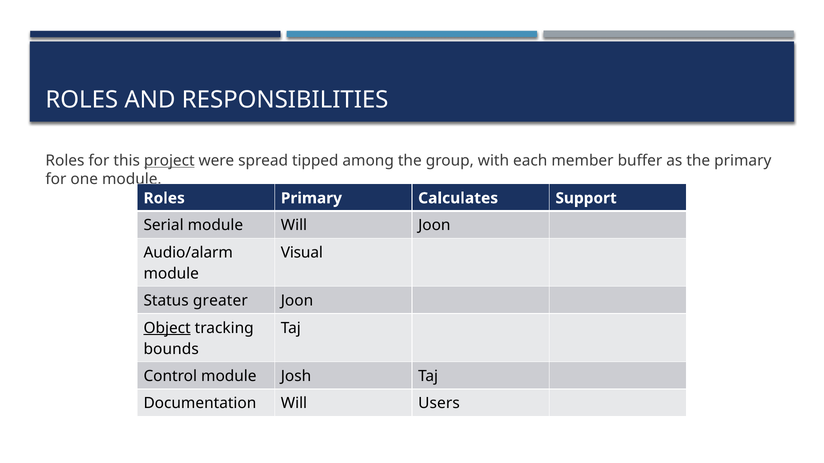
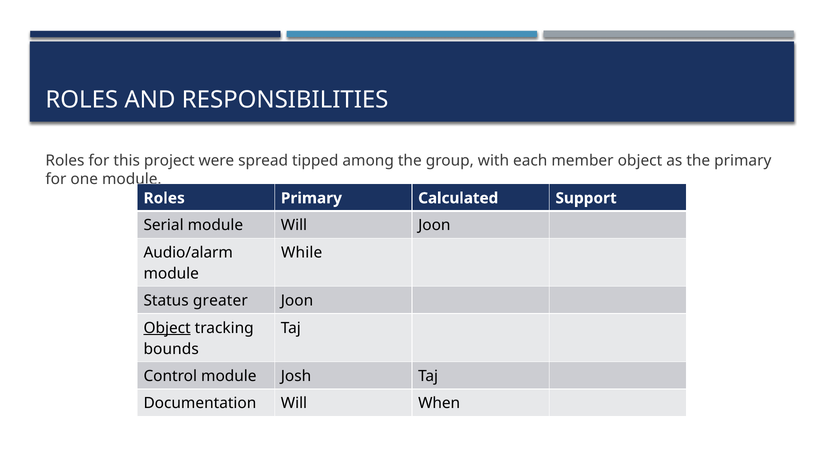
project underline: present -> none (169, 161)
member buffer: buffer -> object (640, 161)
Calculates: Calculates -> Calculated (458, 198)
Visual: Visual -> While (302, 253)
Users: Users -> When (439, 404)
